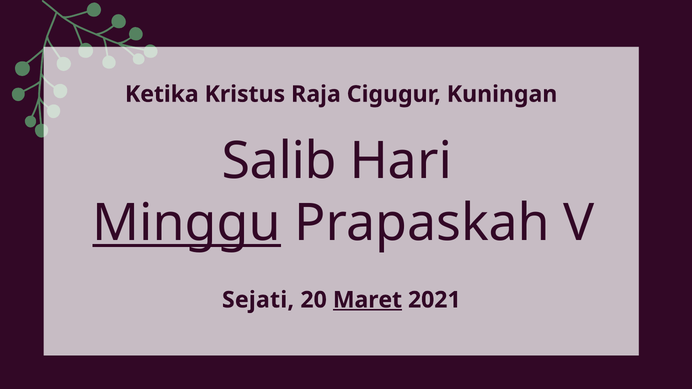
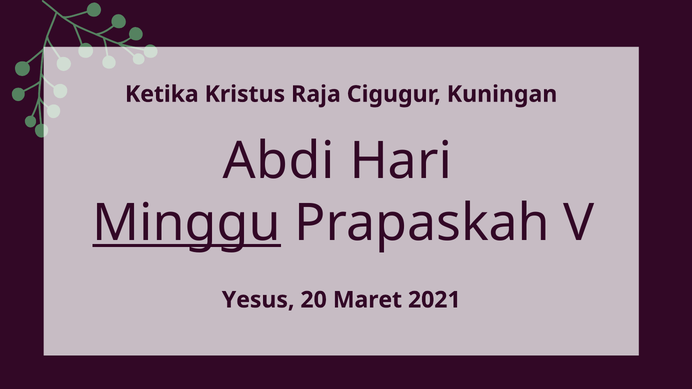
Salib: Salib -> Abdi (279, 161)
Sejati: Sejati -> Yesus (258, 300)
Maret underline: present -> none (367, 300)
